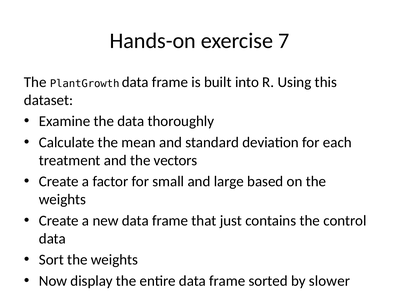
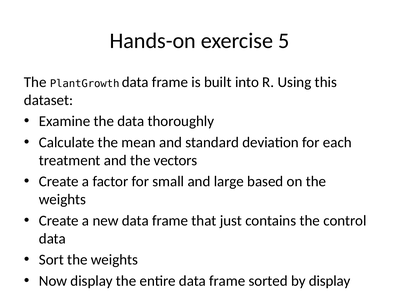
7: 7 -> 5 (284, 41)
by slower: slower -> display (330, 280)
